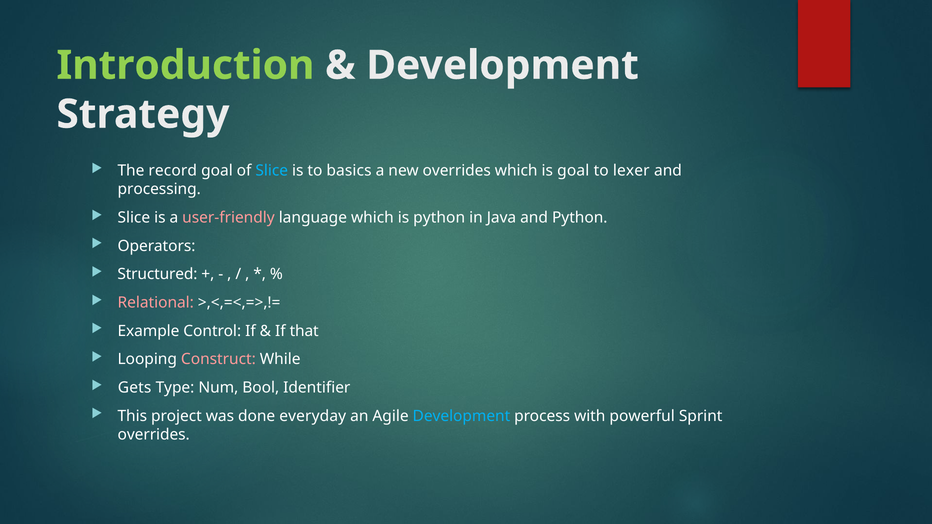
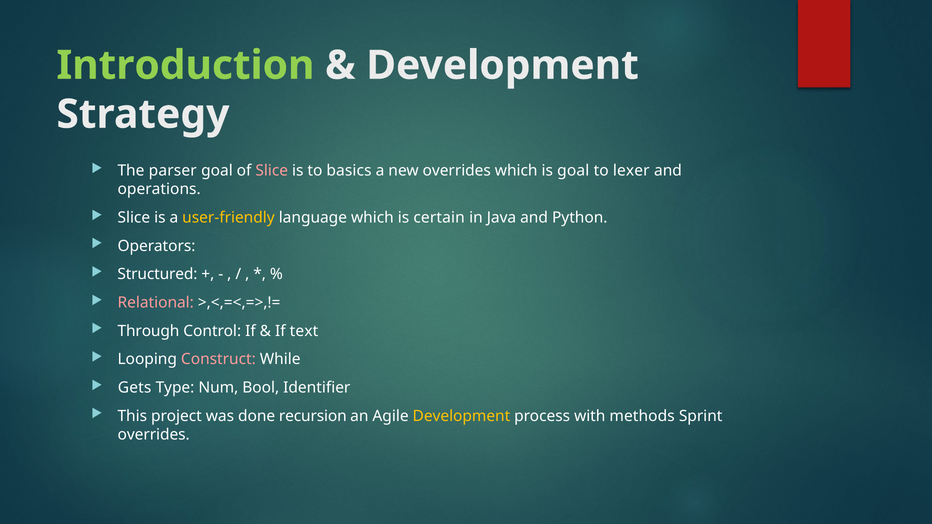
record: record -> parser (173, 171)
Slice colour: light blue -> pink (272, 171)
processing: processing -> operations (159, 189)
user-friendly colour: pink -> yellow (228, 218)
is python: python -> certain (439, 218)
Example: Example -> Through (148, 331)
that: that -> text (304, 331)
everyday: everyday -> recursion (313, 416)
Development colour: light blue -> yellow (461, 416)
powerful: powerful -> methods (642, 416)
